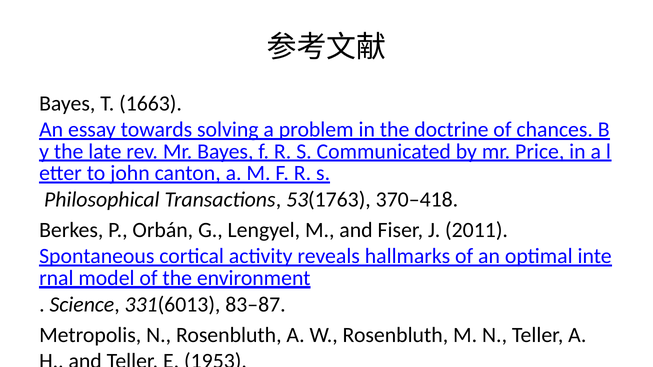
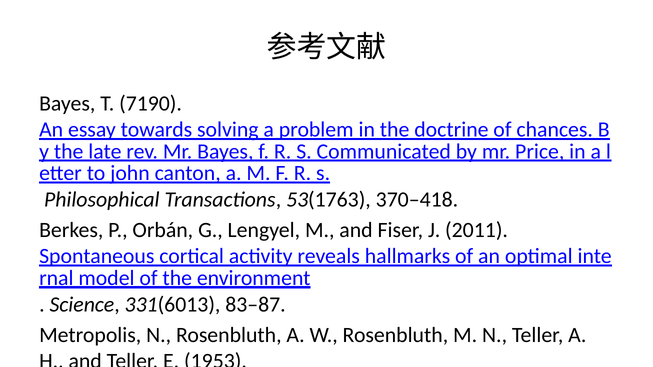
1663: 1663 -> 7190 (151, 104)
